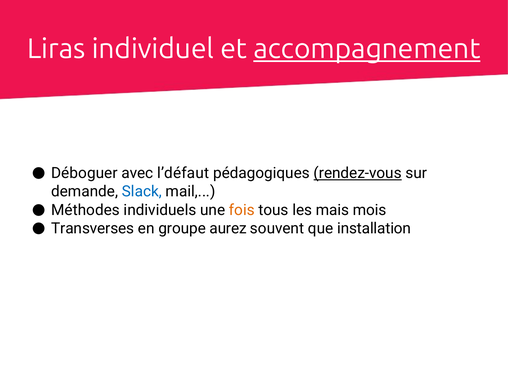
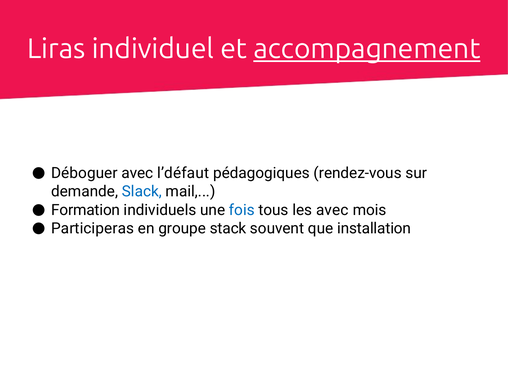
rendez-vous underline: present -> none (358, 173)
Méthodes: Méthodes -> Formation (86, 210)
fois colour: orange -> blue (242, 210)
les mais: mais -> avec (332, 210)
Transverses: Transverses -> Participeras (93, 228)
aurez: aurez -> stack (228, 228)
